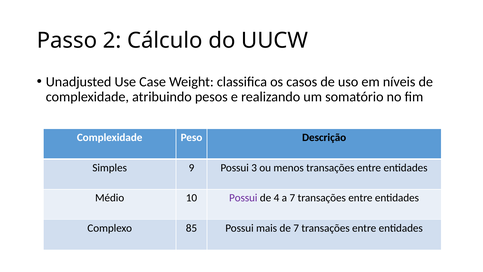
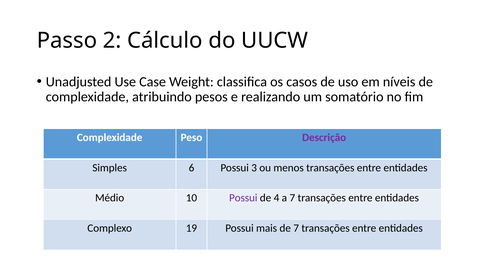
Descrição colour: black -> purple (324, 137)
9: 9 -> 6 (192, 168)
85: 85 -> 19 (191, 228)
